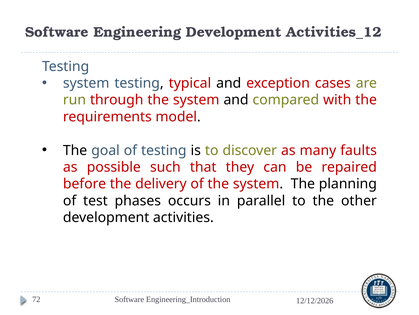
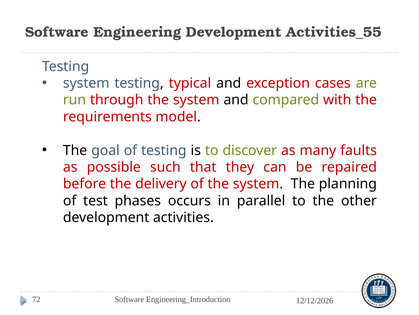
Activities_12: Activities_12 -> Activities_55 (334, 32)
